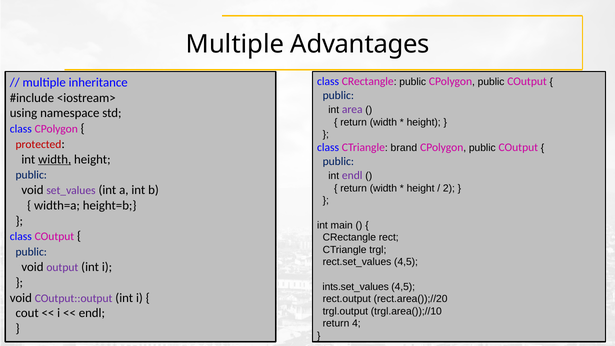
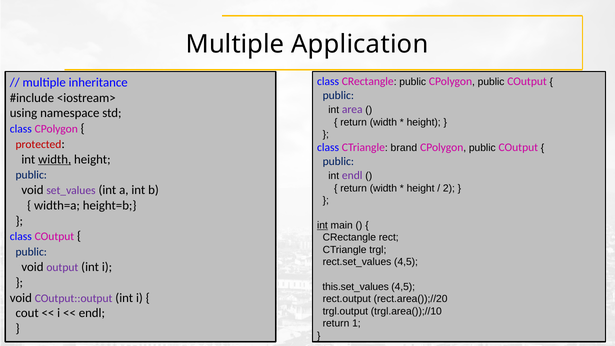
Advantages: Advantages -> Application (360, 44)
int underline: none -> present (322, 225)
ints.set_values: ints.set_values -> this.set_values (356, 287)
4: 4 -> 1 (356, 324)
